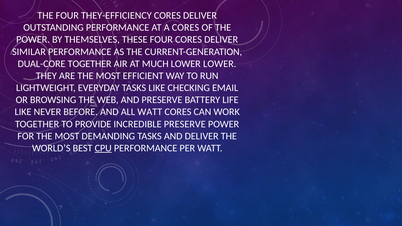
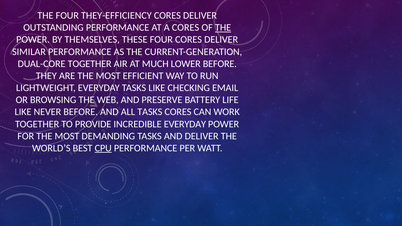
THE underline: none -> present (223, 28)
LOWER LOWER: LOWER -> BEFORE (220, 64)
ALL WATT: WATT -> TASKS (150, 112)
INCREDIBLE PRESERVE: PRESERVE -> EVERYDAY (185, 124)
